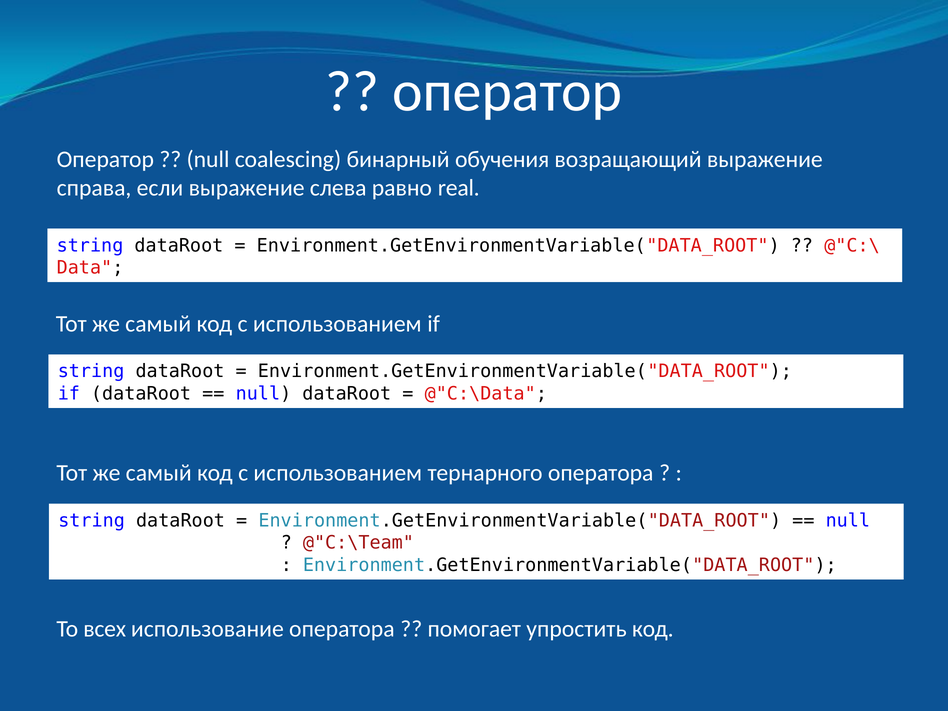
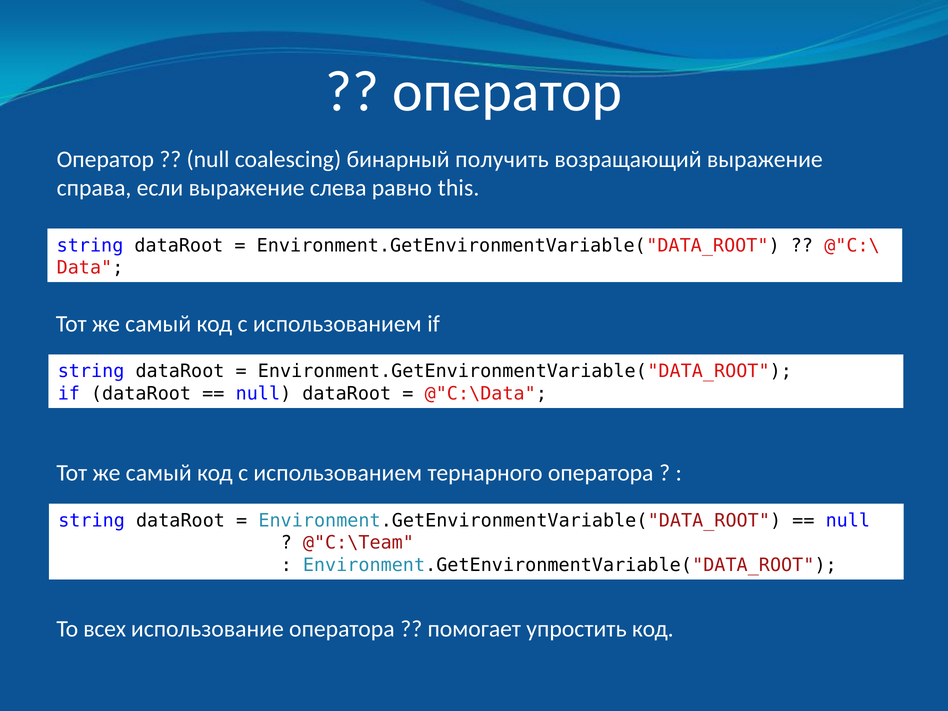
обучения: обучения -> получить (502, 159)
real: real -> this (459, 188)
